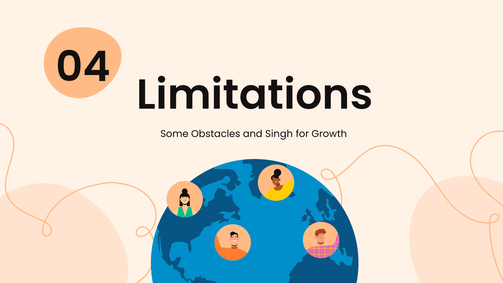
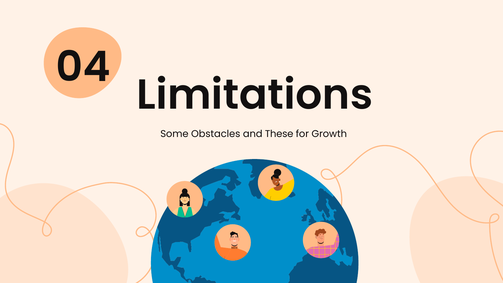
Singh: Singh -> These (279, 134)
